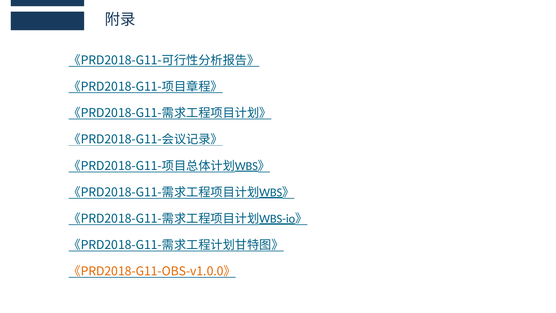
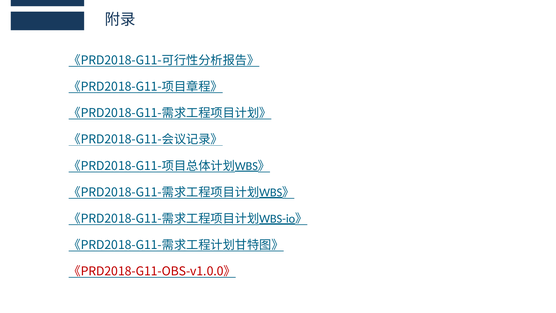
《PRD2018-G11-OBS-v1.0.0》 colour: orange -> red (152, 271)
